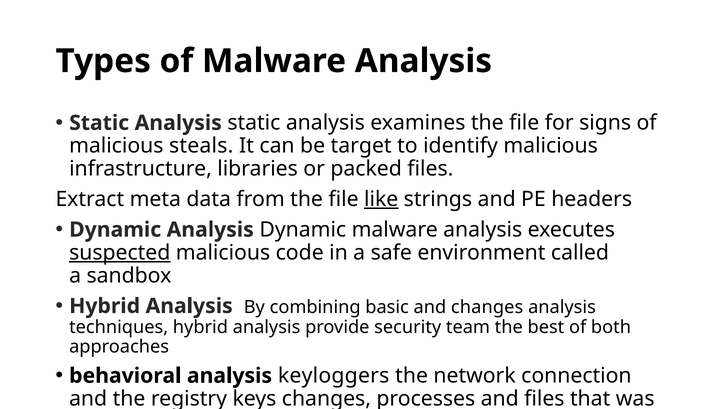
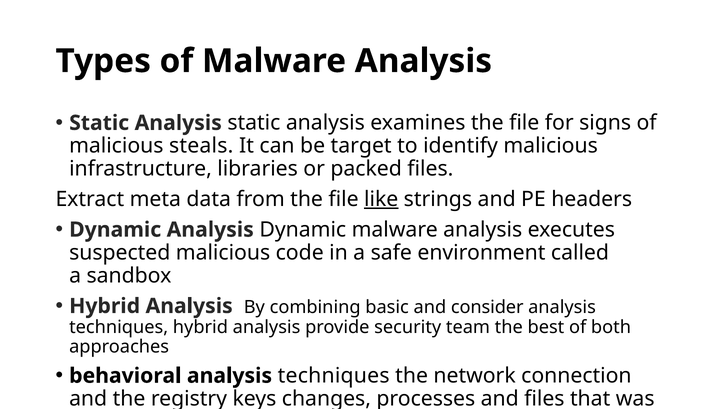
suspected underline: present -> none (120, 253)
and changes: changes -> consider (487, 307)
behavioral analysis keyloggers: keyloggers -> techniques (334, 376)
